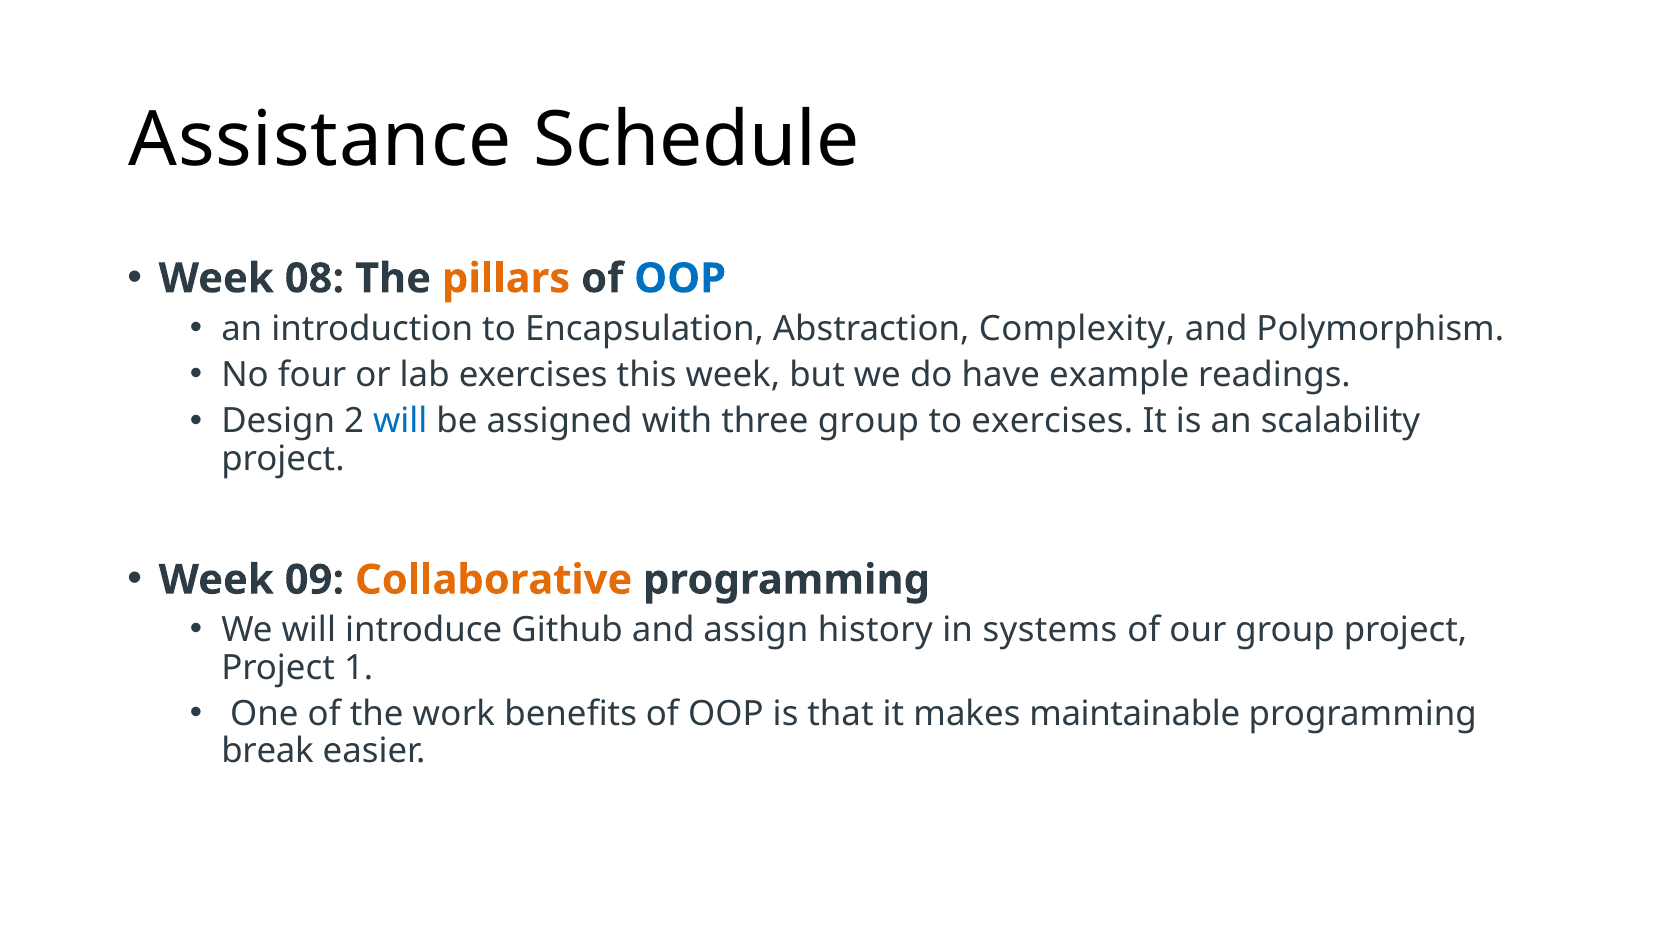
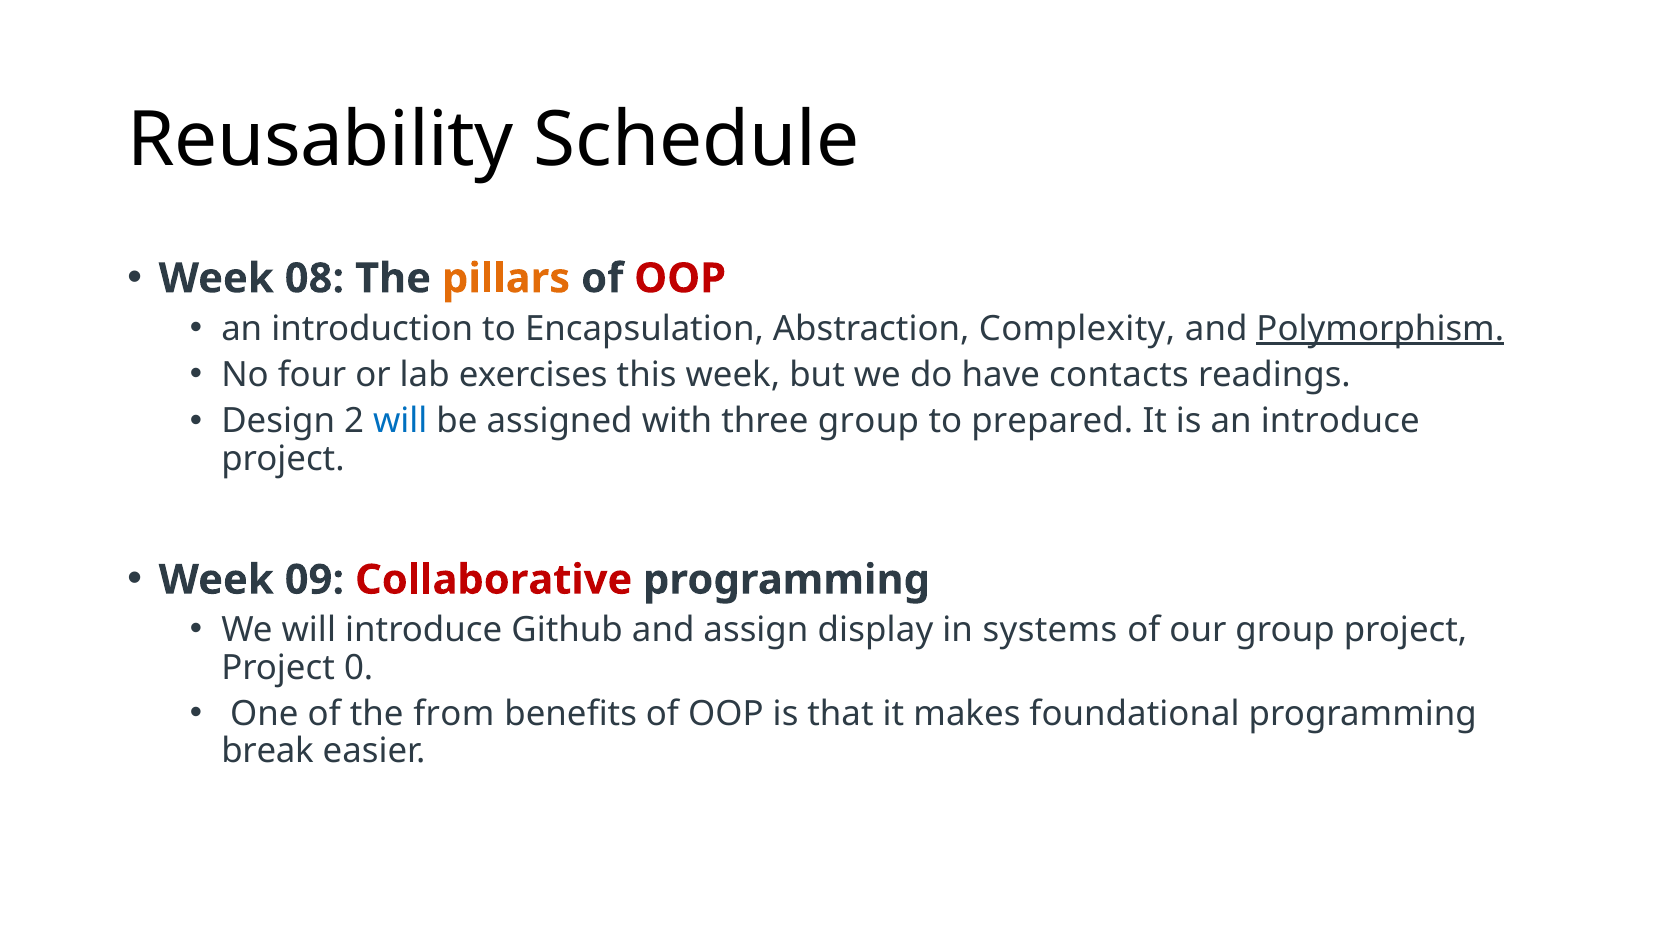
Assistance: Assistance -> Reusability (321, 140)
OOP colour: blue -> red (680, 279)
Polymorphism underline: none -> present (1380, 329)
example: example -> contacts (1119, 375)
to exercises: exercises -> prepared (1052, 421)
an scalability: scalability -> introduce (1340, 421)
Collaborative colour: orange -> red (494, 580)
history: history -> display (875, 630)
1: 1 -> 0 (359, 668)
work: work -> from (454, 714)
maintainable: maintainable -> foundational (1135, 714)
